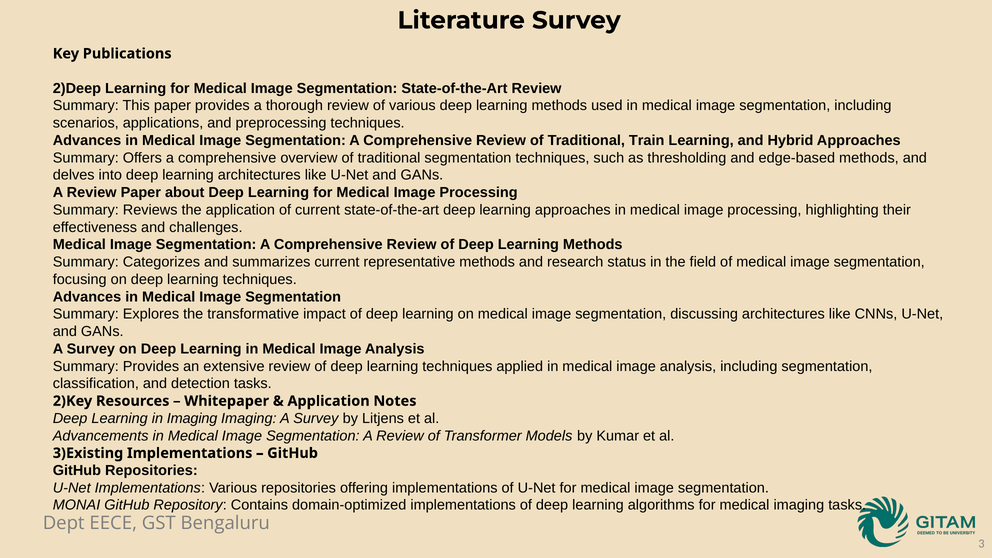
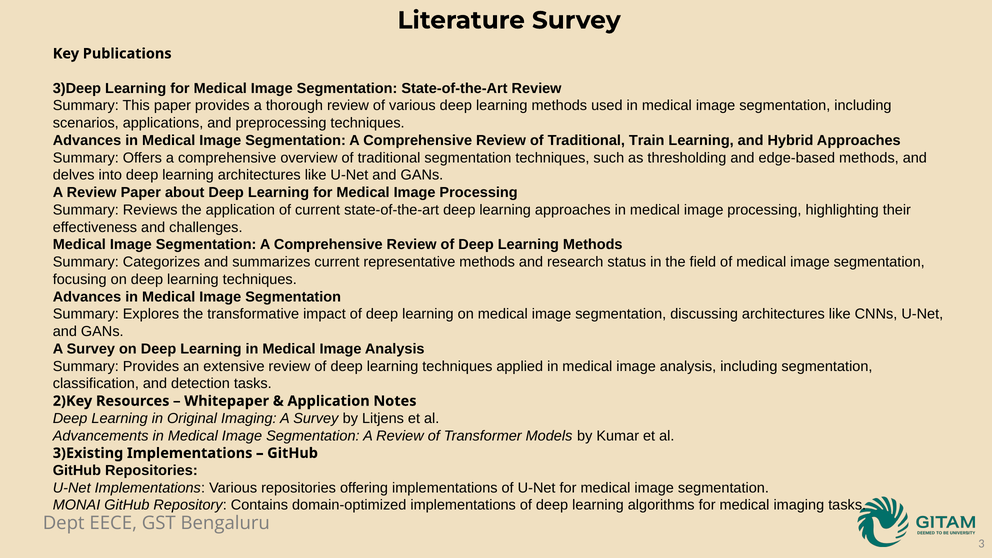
2)Deep: 2)Deep -> 3)Deep (77, 88)
in Imaging: Imaging -> Original (192, 418)
